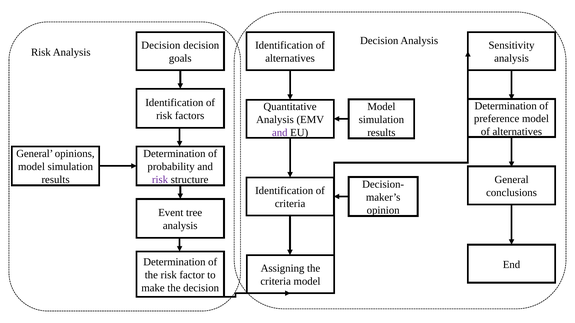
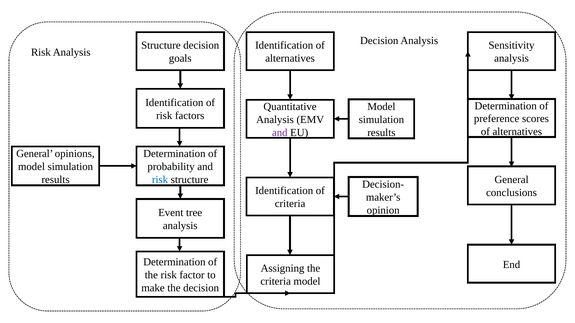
Decision: Decision -> Structure (161, 45)
preference model: model -> scores (535, 119)
risk colour: purple -> blue (160, 180)
